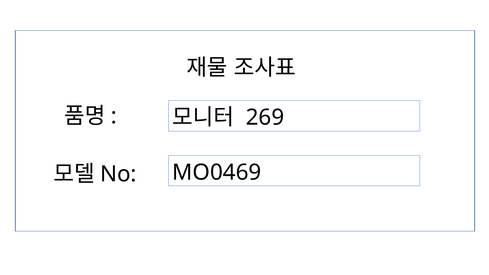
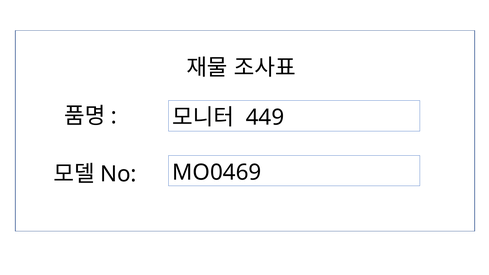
269: 269 -> 449 (265, 117)
